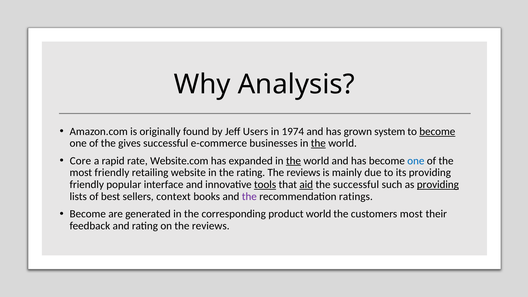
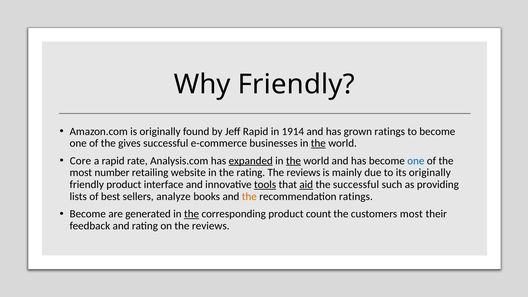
Why Analysis: Analysis -> Friendly (296, 84)
Jeff Users: Users -> Rapid (256, 131)
1974: 1974 -> 1914 (293, 131)
grown system: system -> ratings (390, 131)
become underline: present -> none (437, 131)
Website.com: Website.com -> Analysis.com (179, 161)
expanded underline: none -> present (251, 161)
most friendly: friendly -> number (112, 173)
its providing: providing -> originally (430, 173)
friendly popular: popular -> product (124, 185)
providing underline: present -> none (438, 185)
context: context -> analyze (173, 196)
the colour: purple -> orange (249, 196)
the underline: none -> present (192, 214)
product world: world -> count (319, 214)
